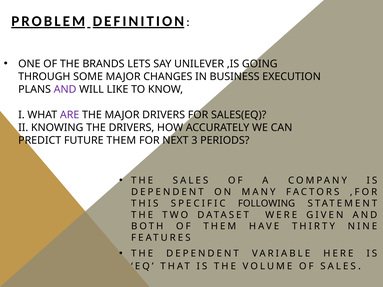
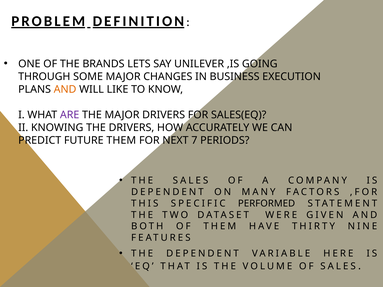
AND colour: purple -> orange (65, 89)
3: 3 -> 7 (194, 141)
FOLLOWING: FOLLOWING -> PERFORMED (267, 204)
